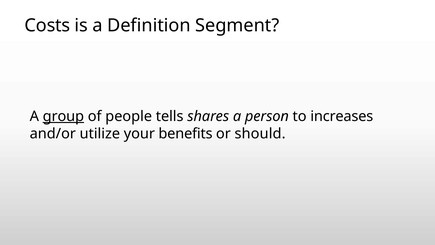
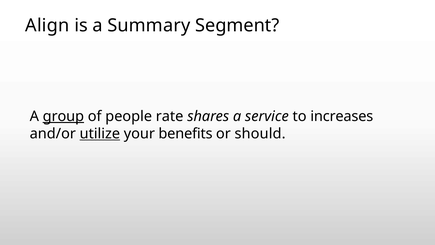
Costs: Costs -> Align (47, 25)
Definition: Definition -> Summary (149, 25)
tells: tells -> rate (170, 116)
person: person -> service (267, 116)
utilize underline: none -> present (100, 134)
